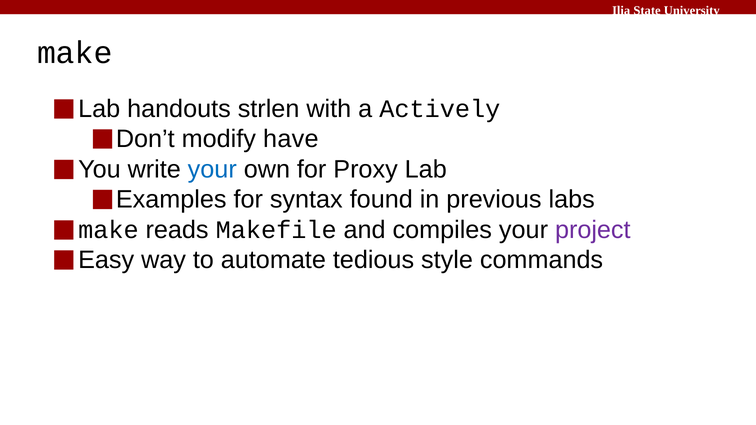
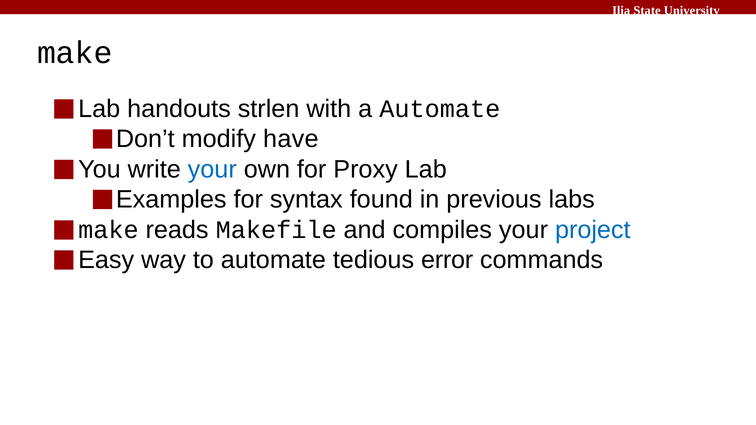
a Actively: Actively -> Automate (440, 109)
project colour: purple -> blue (593, 230)
style: style -> error (447, 260)
